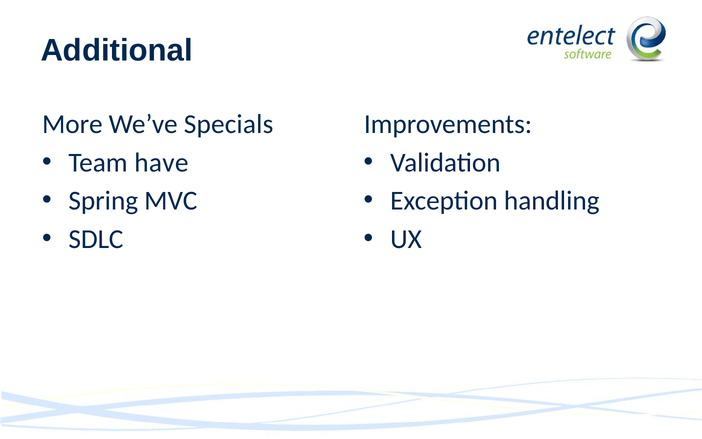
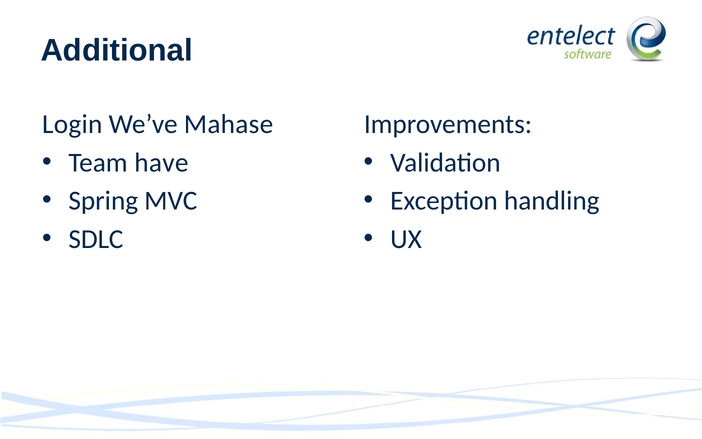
More: More -> Login (72, 124)
Specials: Specials -> Mahase (229, 124)
